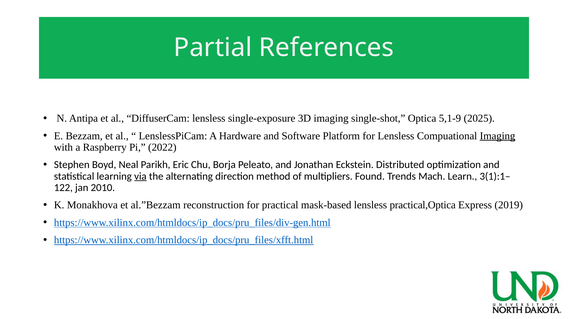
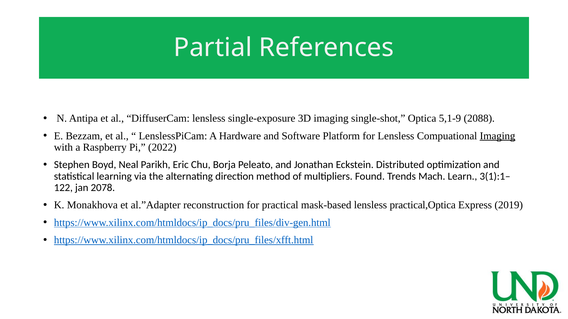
2025: 2025 -> 2088 (479, 119)
via underline: present -> none (140, 176)
2010: 2010 -> 2078 (103, 188)
al.”Bezzam: al.”Bezzam -> al.”Adapter (156, 205)
